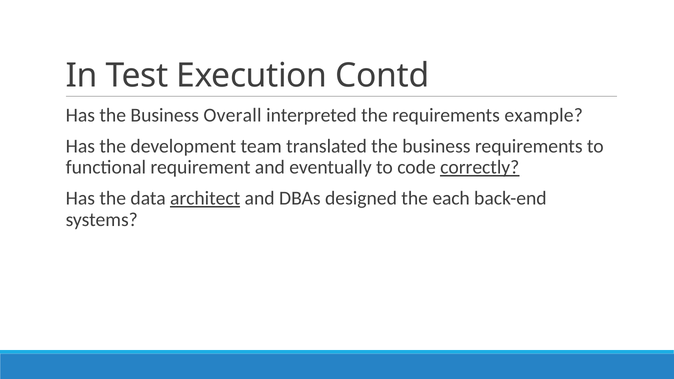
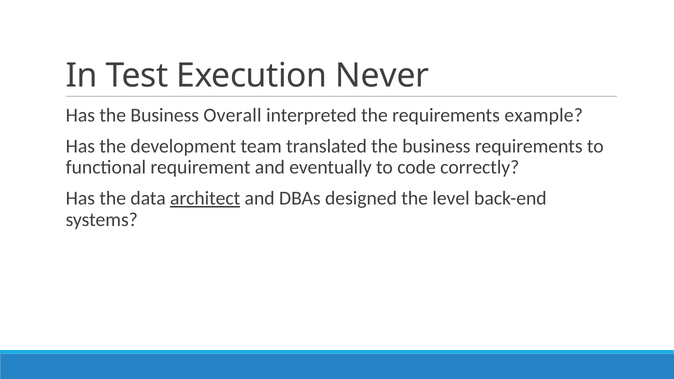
Contd: Contd -> Never (382, 76)
correctly underline: present -> none (480, 167)
each: each -> level (451, 198)
